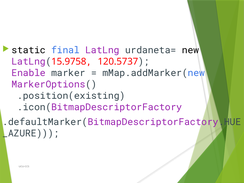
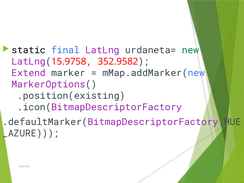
new colour: black -> green (191, 50)
120.5737: 120.5737 -> 352.9582 (118, 62)
Enable: Enable -> Extend (29, 73)
